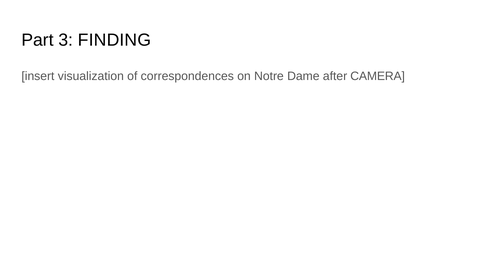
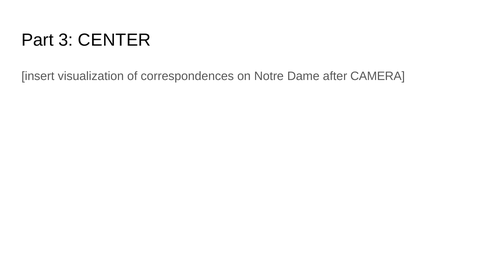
FINDING: FINDING -> CENTER (114, 40)
